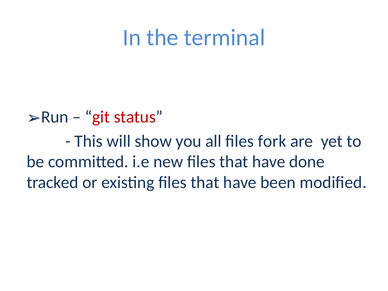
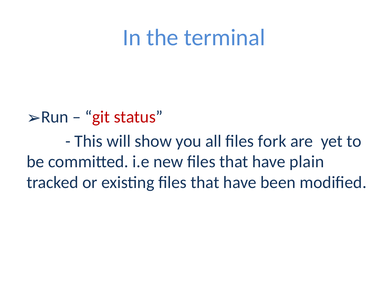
done: done -> plain (307, 162)
